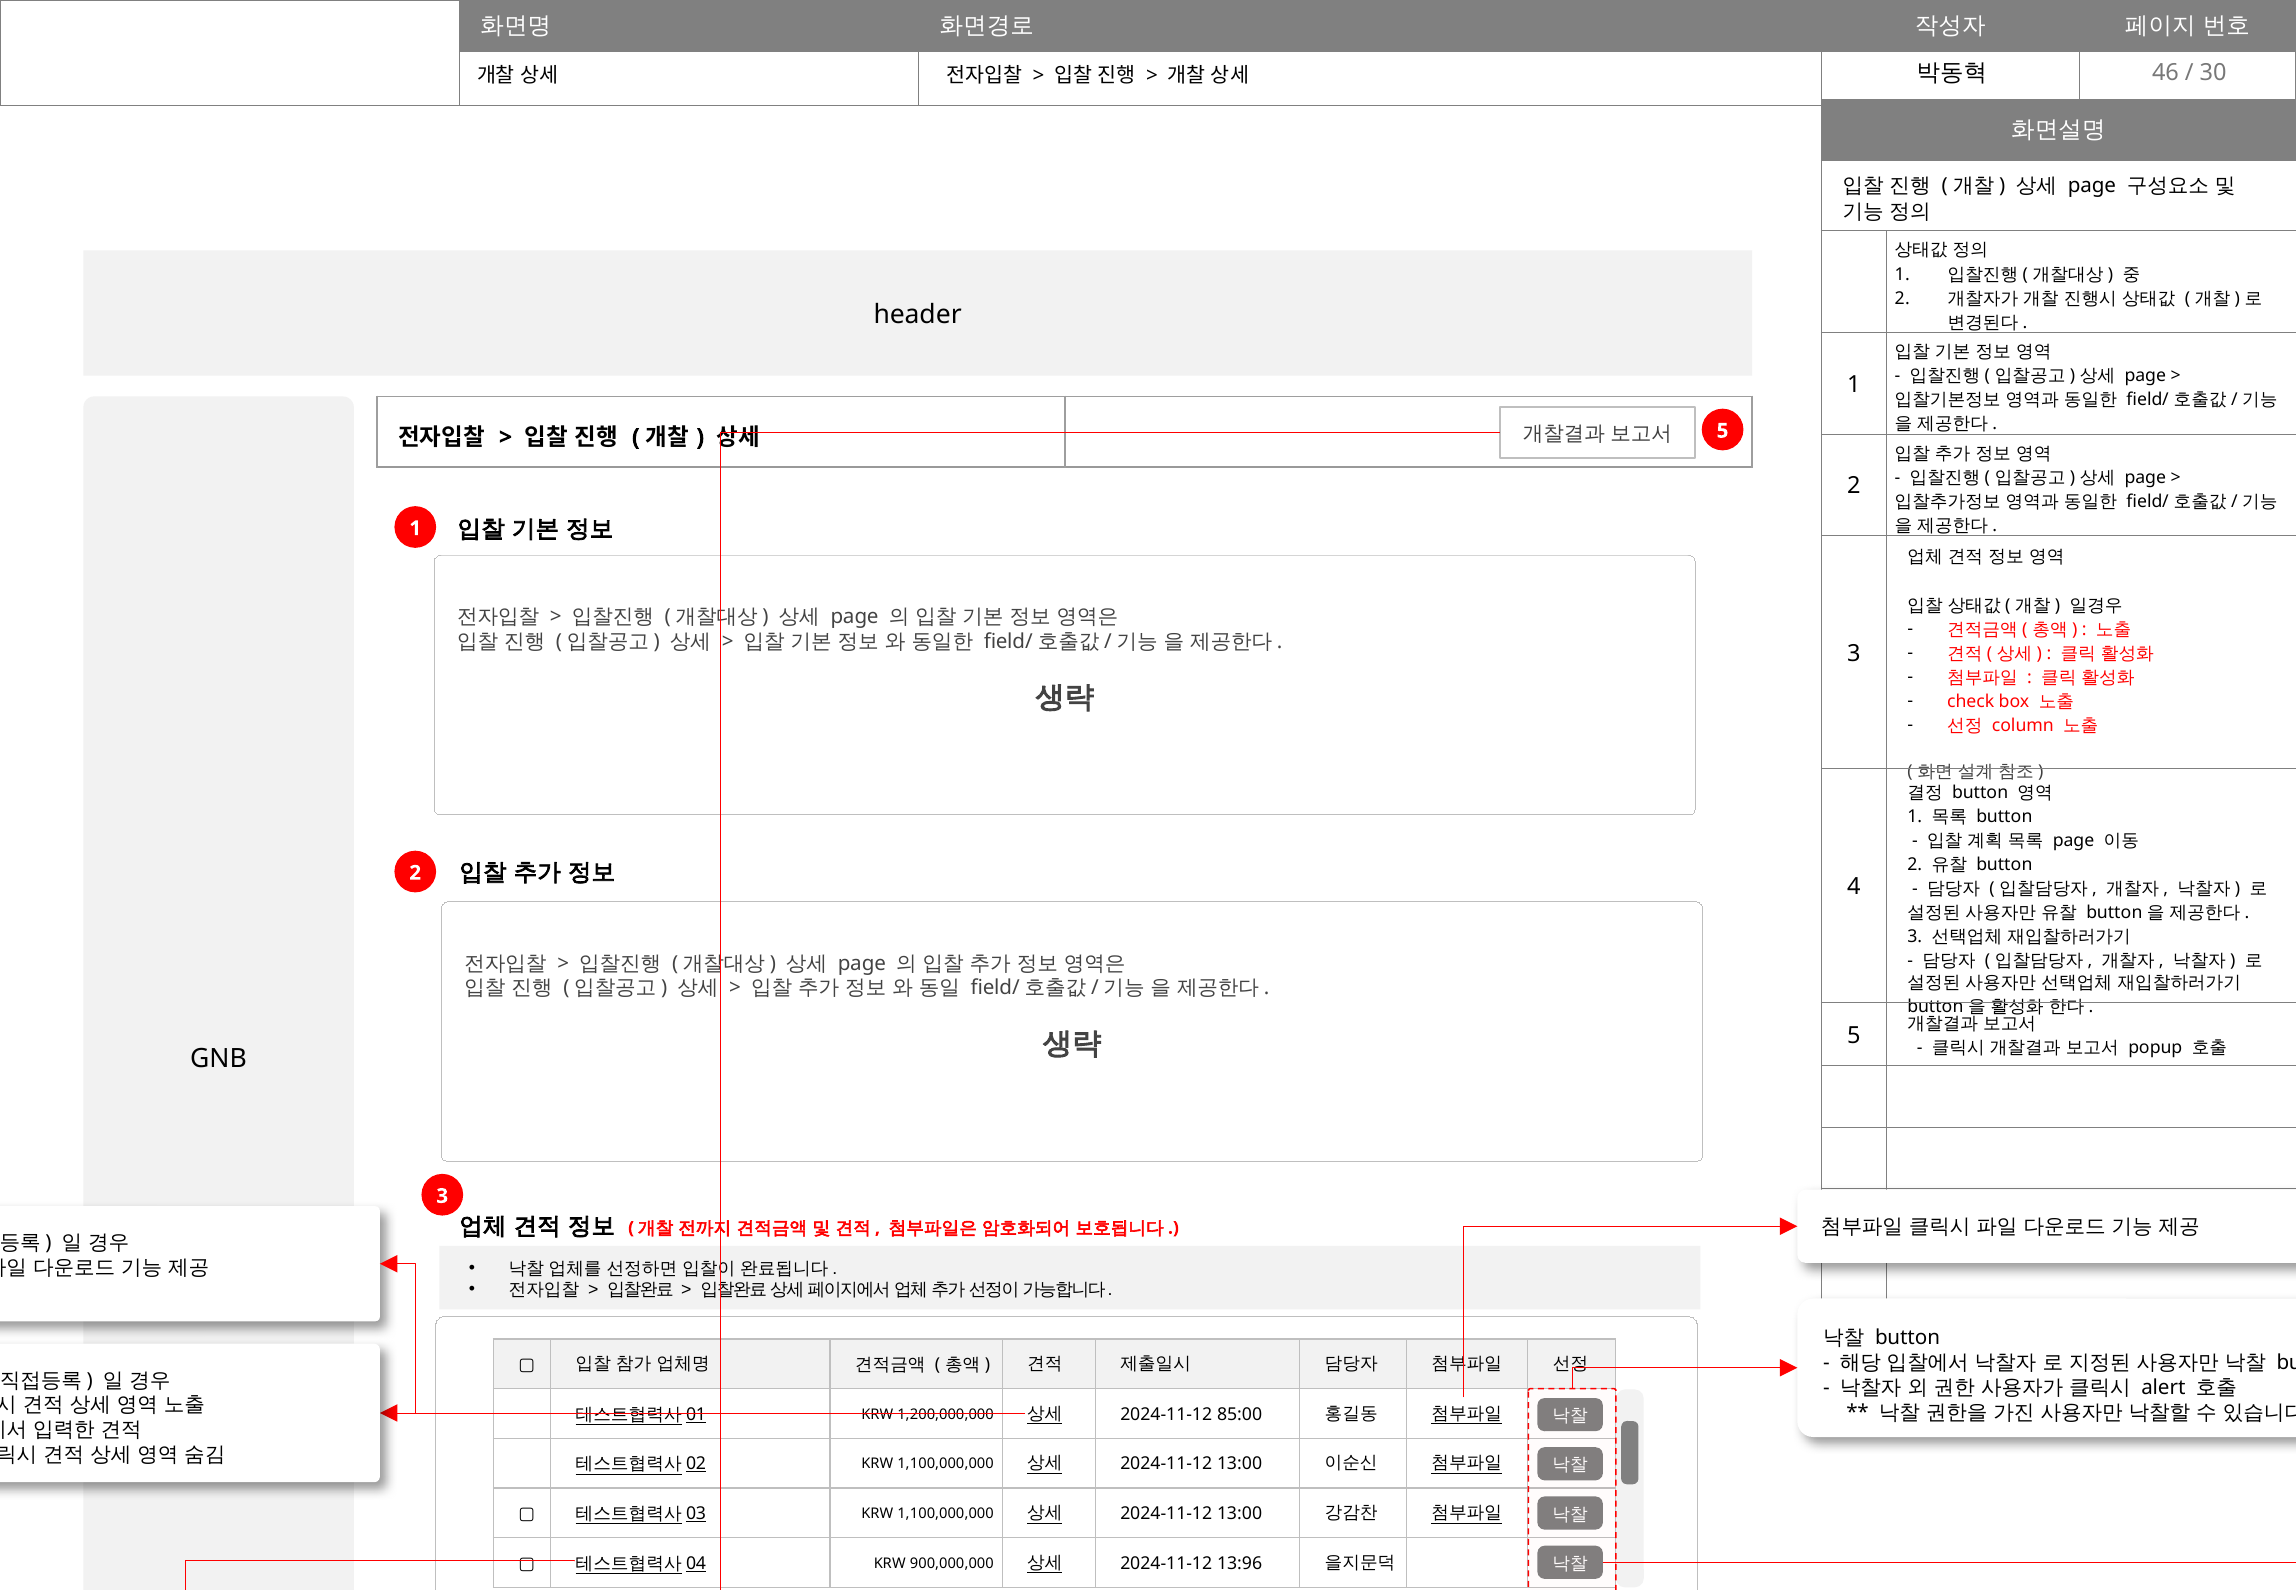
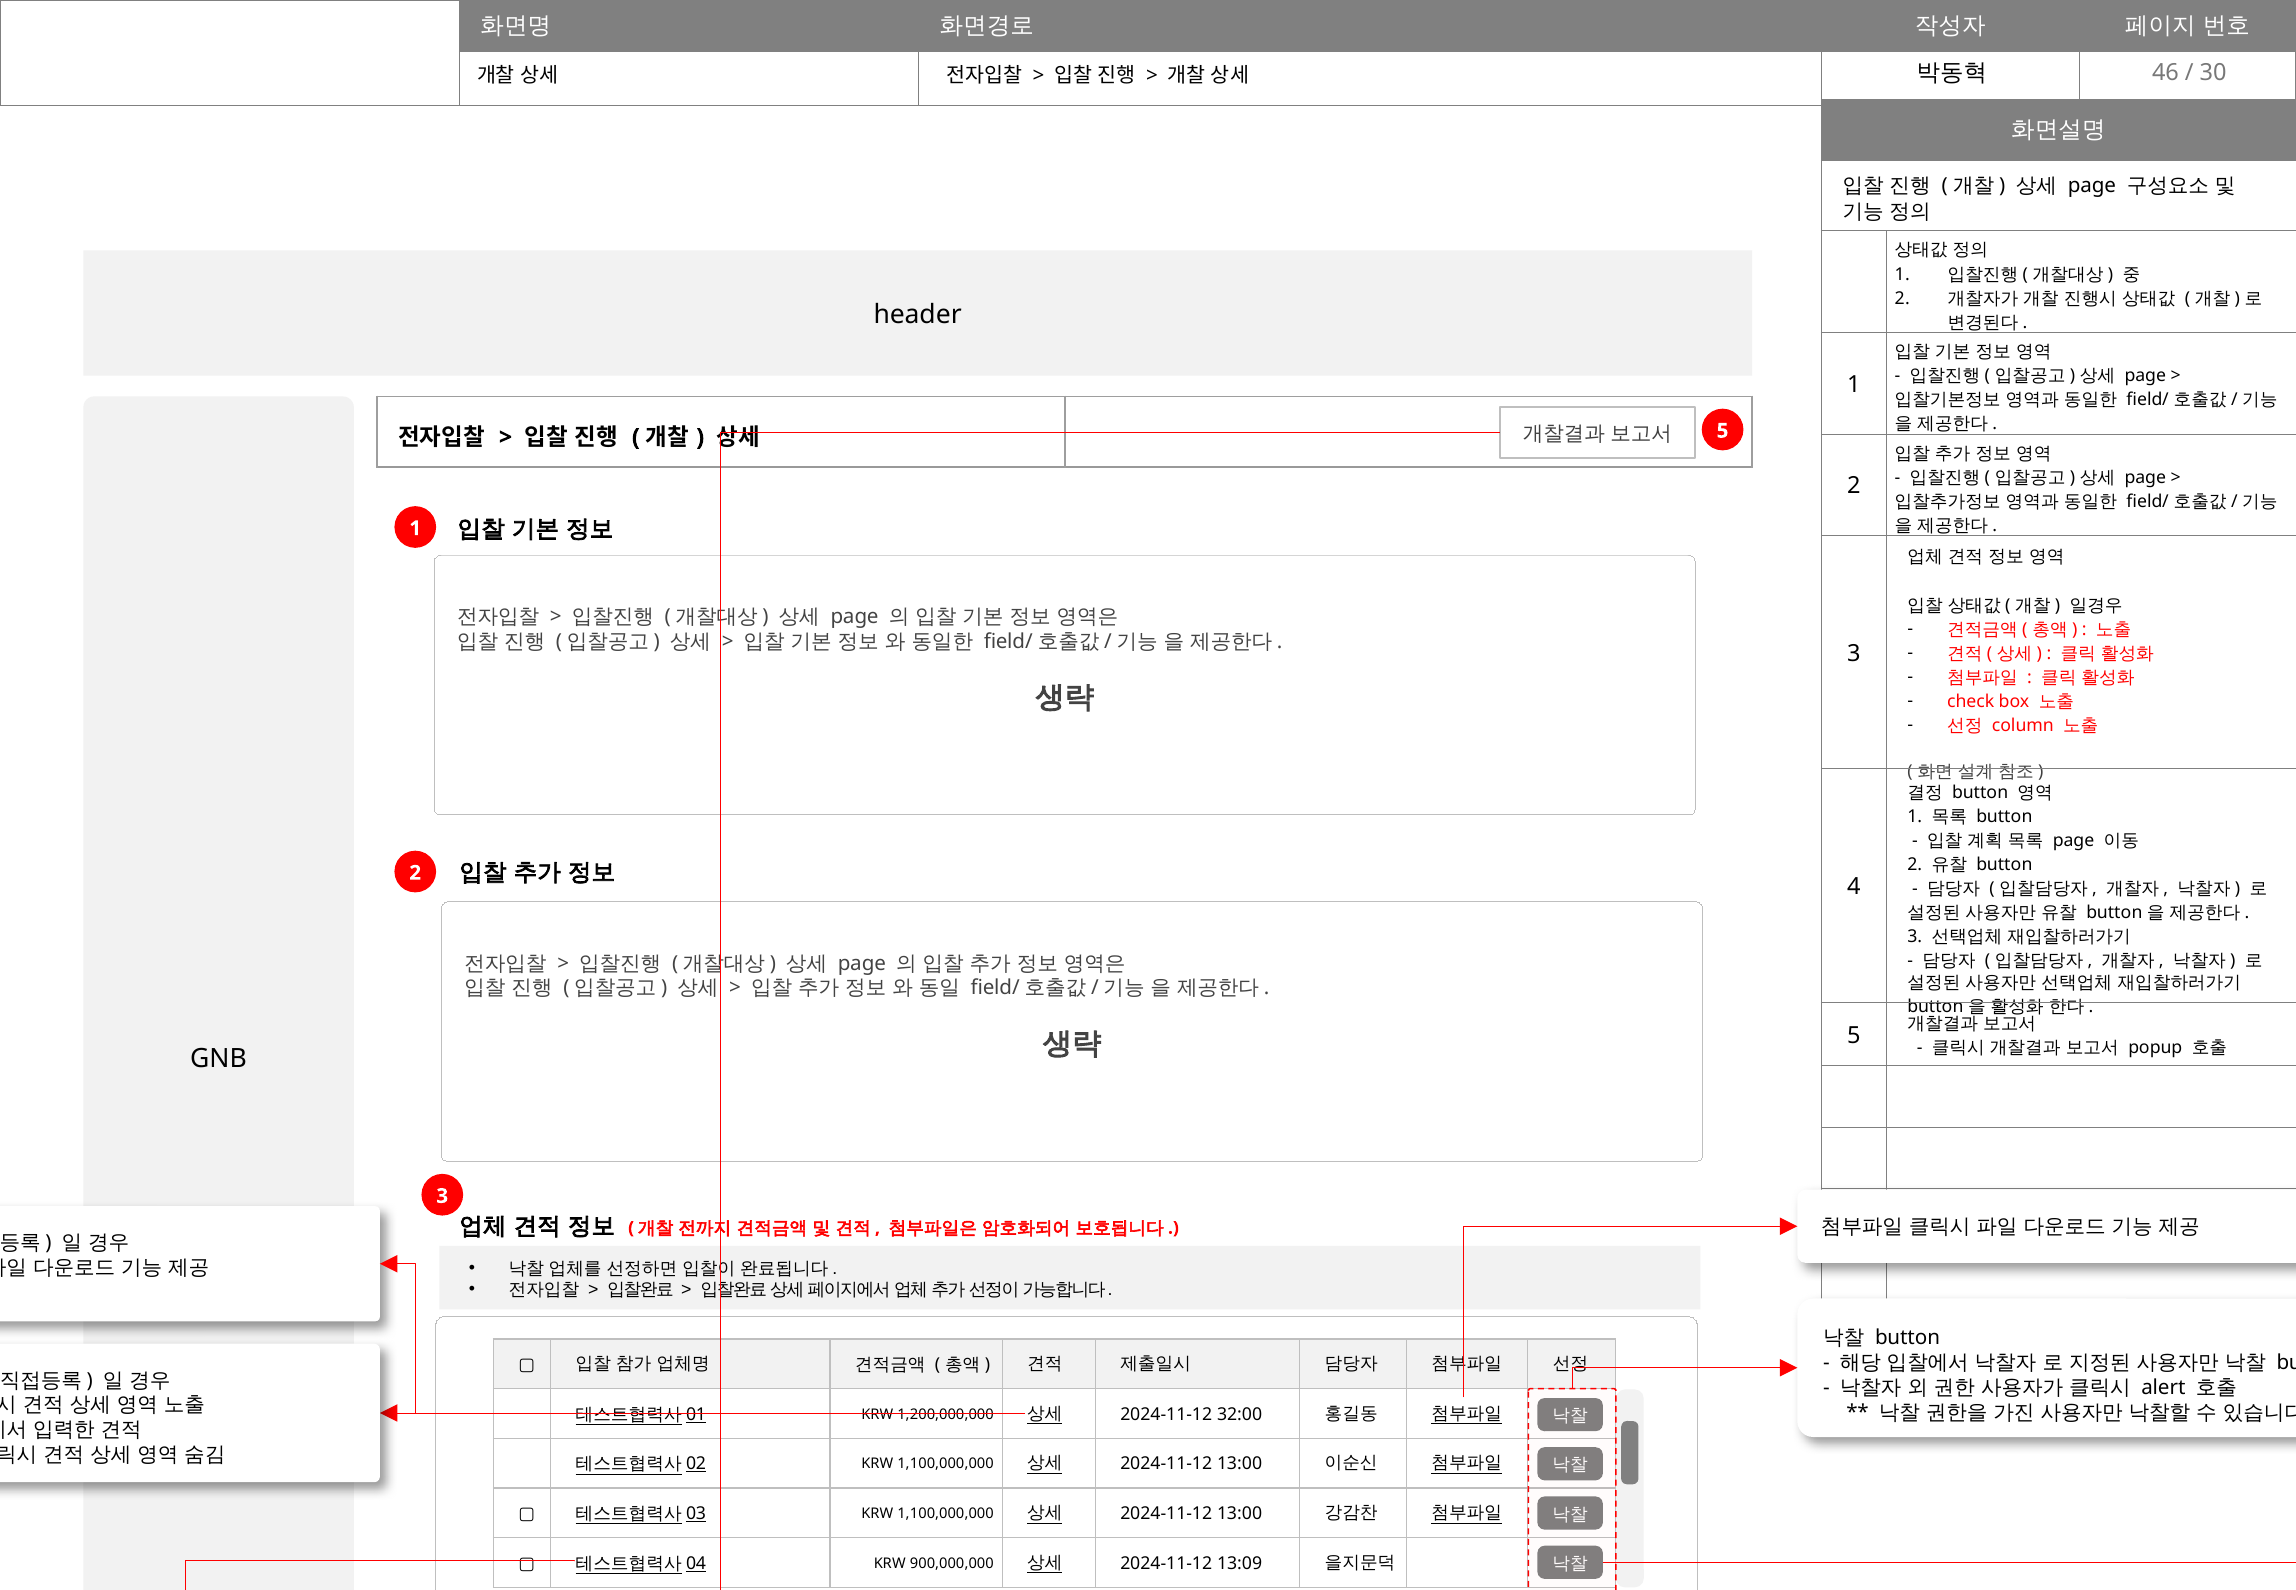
85:00: 85:00 -> 32:00 (1240, 1414)
13:96: 13:96 -> 13:09 (1240, 1563)
